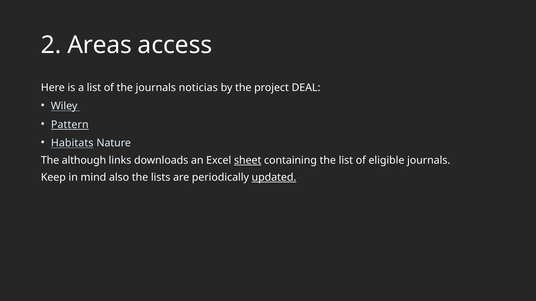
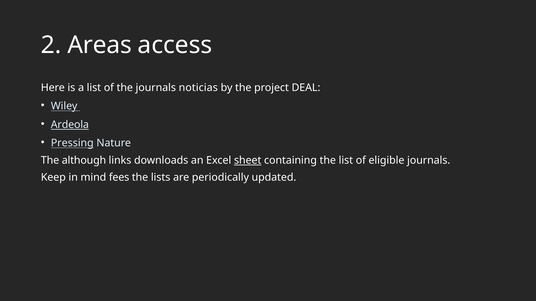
Pattern: Pattern -> Ardeola (70, 125)
Habitats: Habitats -> Pressing (72, 143)
also: also -> fees (119, 178)
updated underline: present -> none (274, 178)
